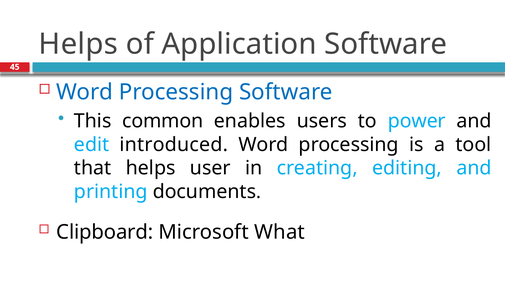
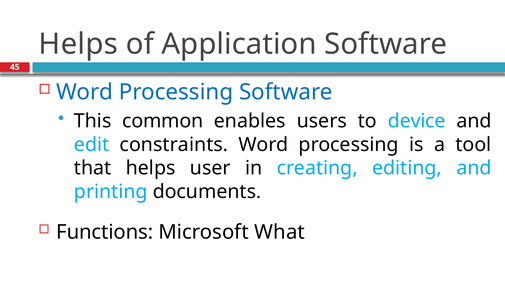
power: power -> device (417, 121)
introduced: introduced -> constraints (174, 145)
Clipboard: Clipboard -> Functions (105, 232)
